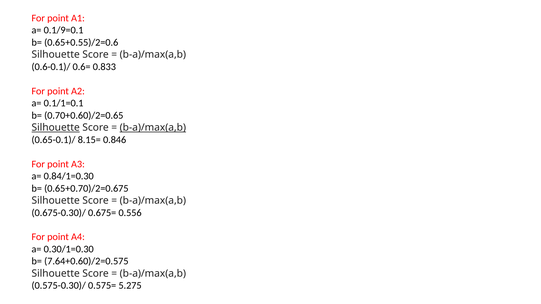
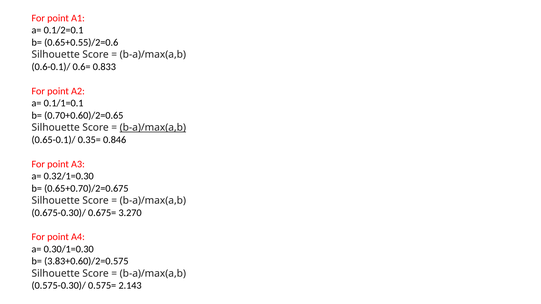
0.1/9=0.1: 0.1/9=0.1 -> 0.1/2=0.1 (64, 30)
Silhouette underline: present -> none (56, 128)
8.15=: 8.15= -> 0.35= (89, 140)
0.84/1=0.30: 0.84/1=0.30 -> 0.32/1=0.30 (69, 176)
0.556: 0.556 -> 3.270 (130, 213)
7.64+0.60)/2=0.575: 7.64+0.60)/2=0.575 -> 3.83+0.60)/2=0.575 (86, 262)
5.275: 5.275 -> 2.143 (130, 286)
